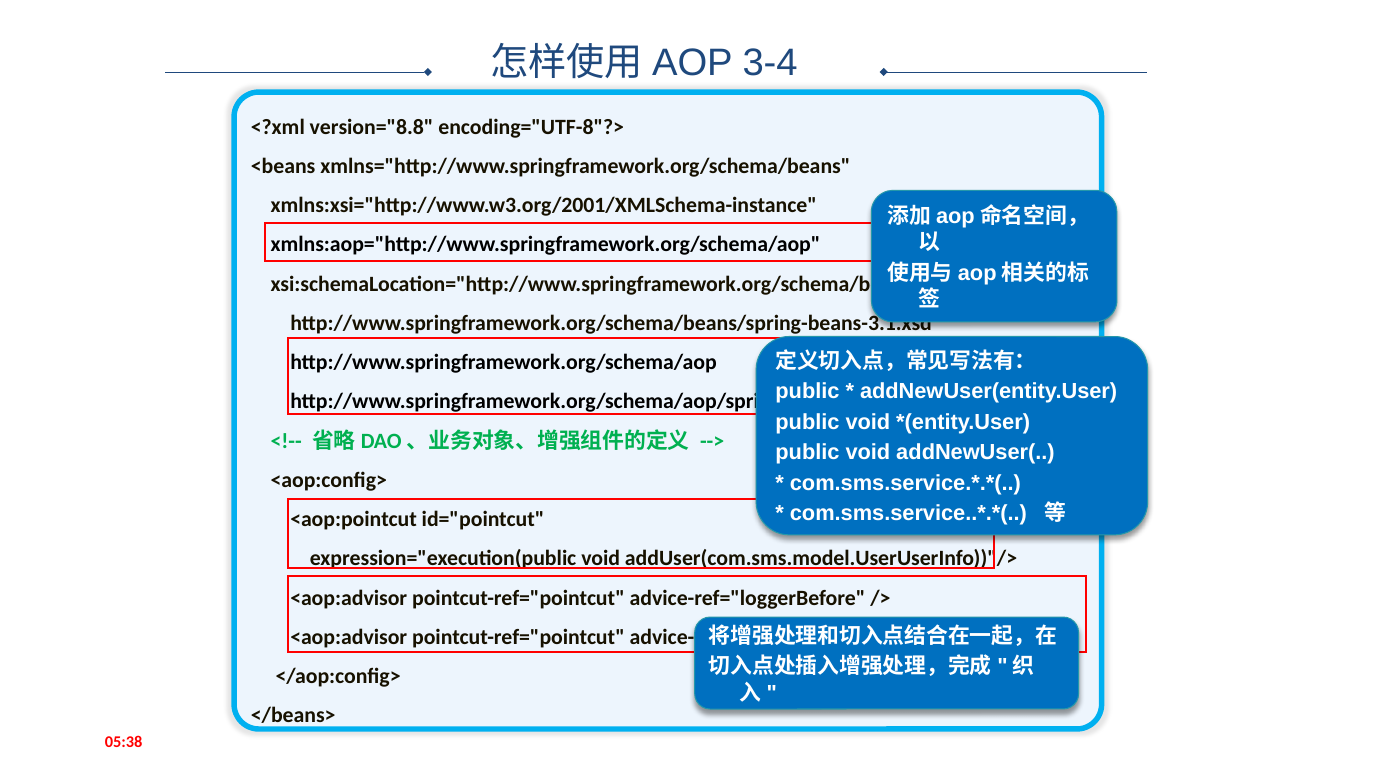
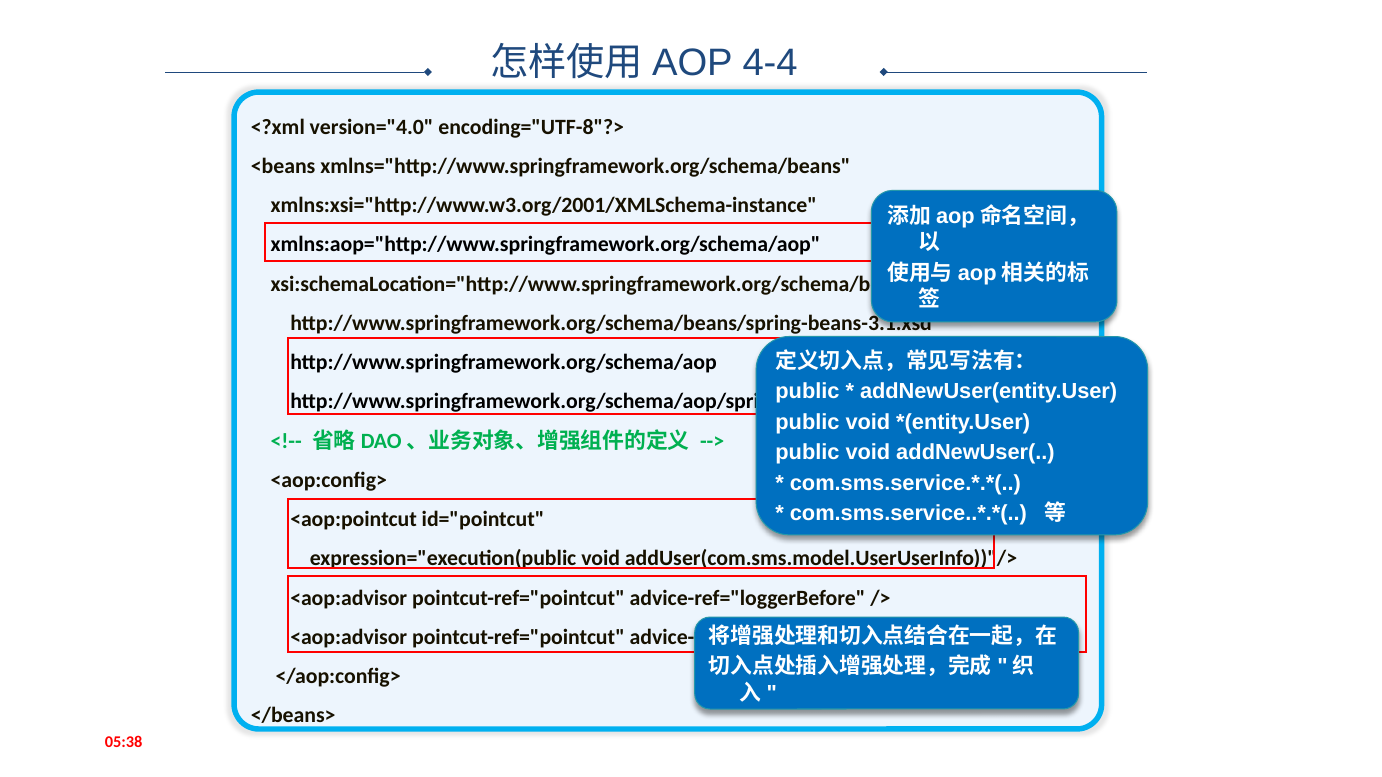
3-4: 3-4 -> 4-4 (770, 63)
version="8.8: version="8.8 -> version="4.0 (372, 127)
